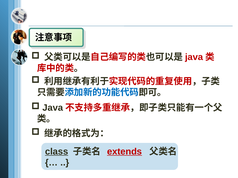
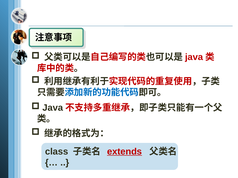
class underline: present -> none (57, 152)
